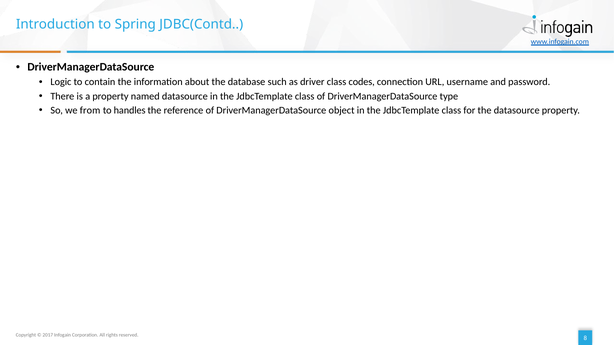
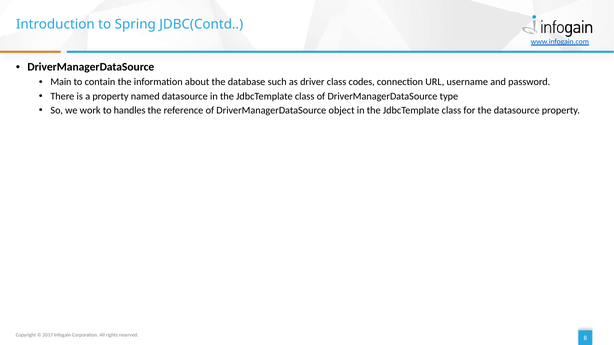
Logic: Logic -> Main (61, 82)
from: from -> work (90, 111)
